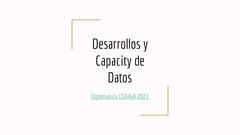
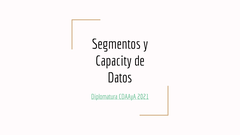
Desarrollos: Desarrollos -> Segmentos (116, 44)
